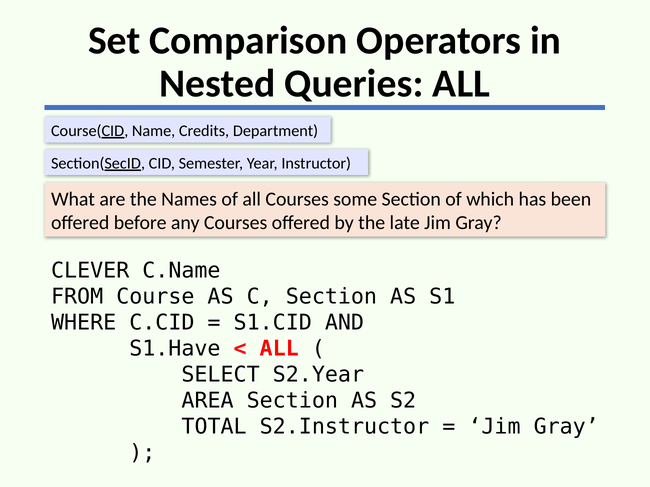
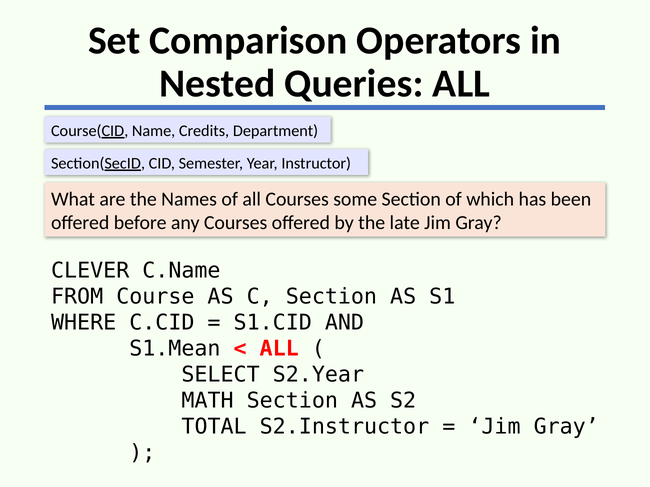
S1.Have: S1.Have -> S1.Mean (175, 349)
AREA: AREA -> MATH (208, 401)
